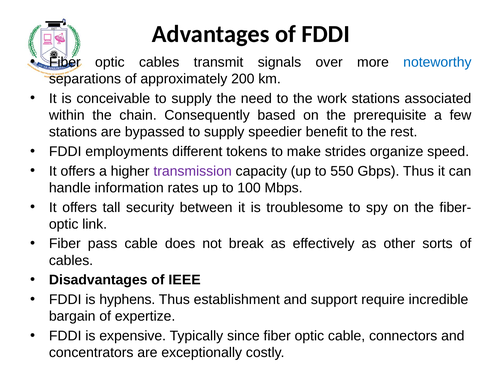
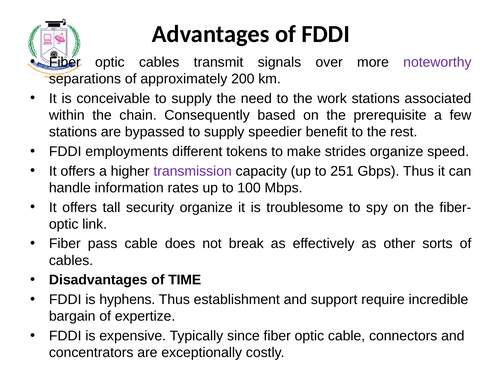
noteworthy colour: blue -> purple (437, 62)
550: 550 -> 251 (342, 171)
security between: between -> organize (206, 207)
IEEE: IEEE -> TIME (185, 280)
